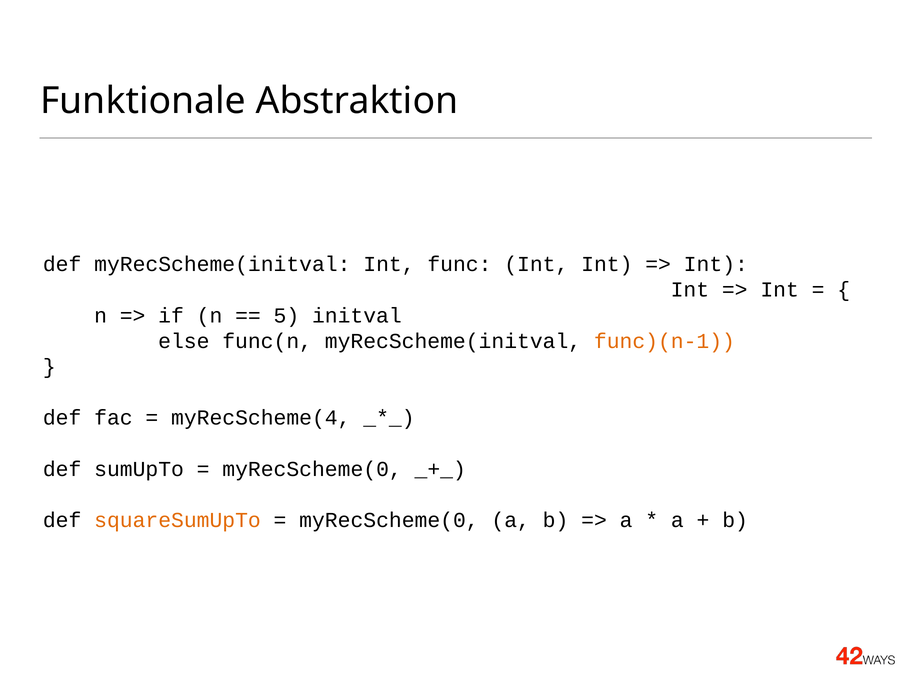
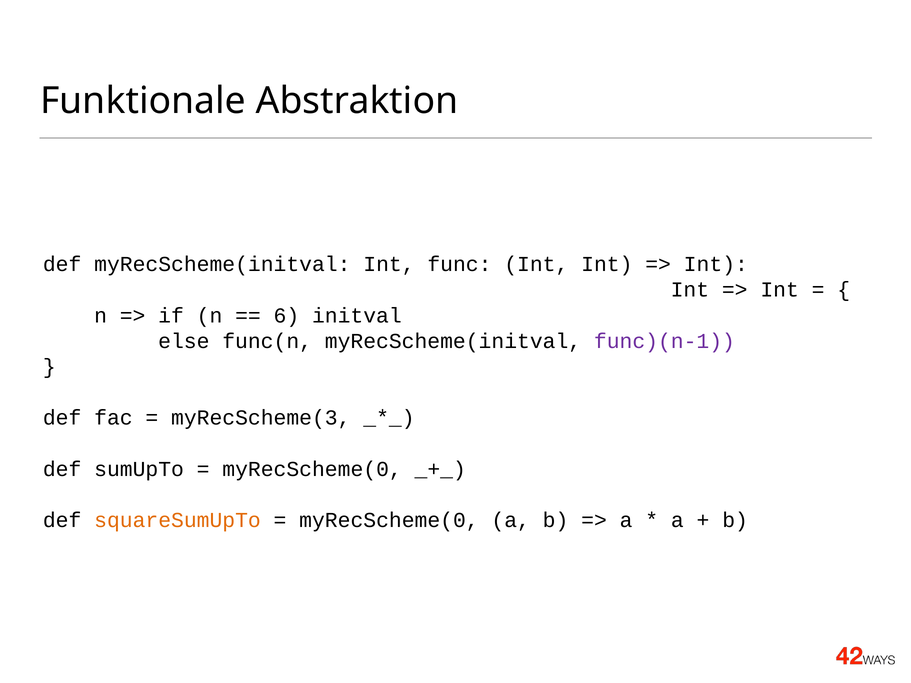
5: 5 -> 6 (286, 316)
func)(n-1 colour: orange -> purple (664, 341)
myRecScheme(4: myRecScheme(4 -> myRecScheme(3 (261, 418)
